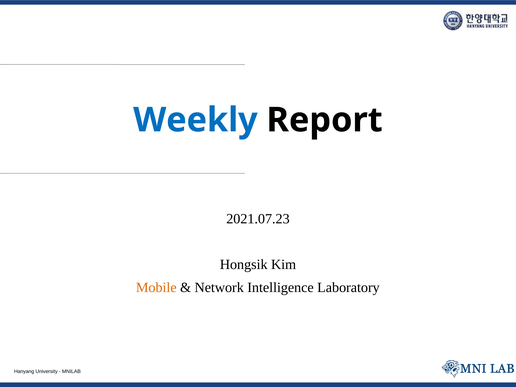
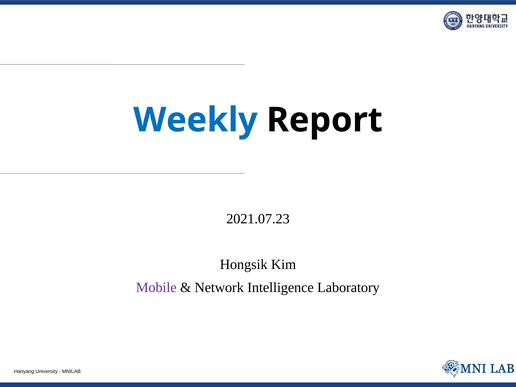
Mobile colour: orange -> purple (156, 287)
